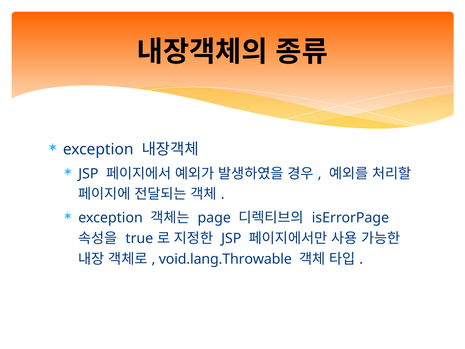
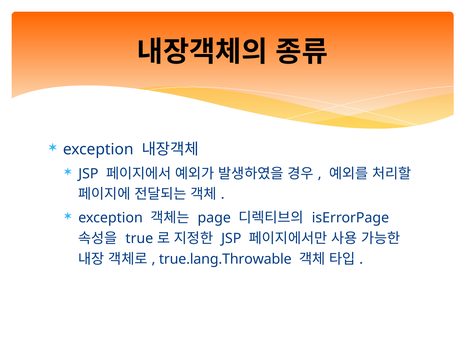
void.lang.Throwable: void.lang.Throwable -> true.lang.Throwable (225, 259)
